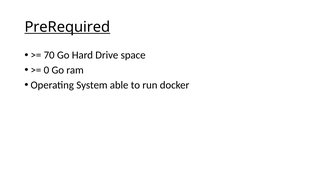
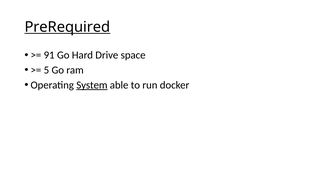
70: 70 -> 91 (49, 55)
0: 0 -> 5 (46, 70)
System underline: none -> present (92, 85)
